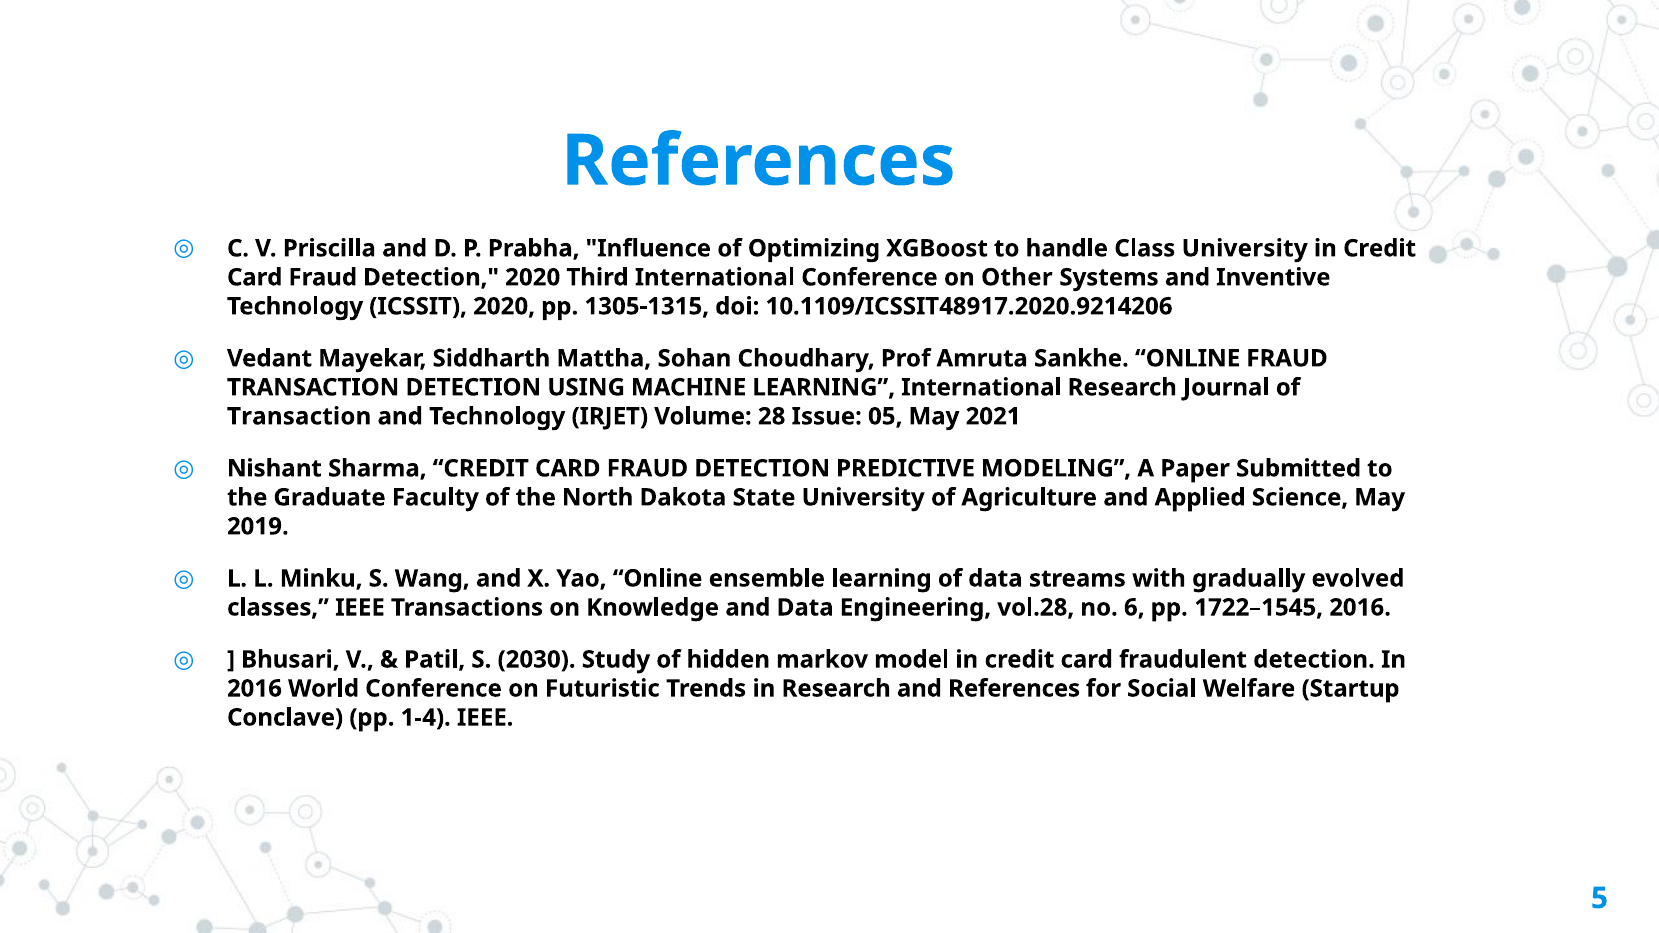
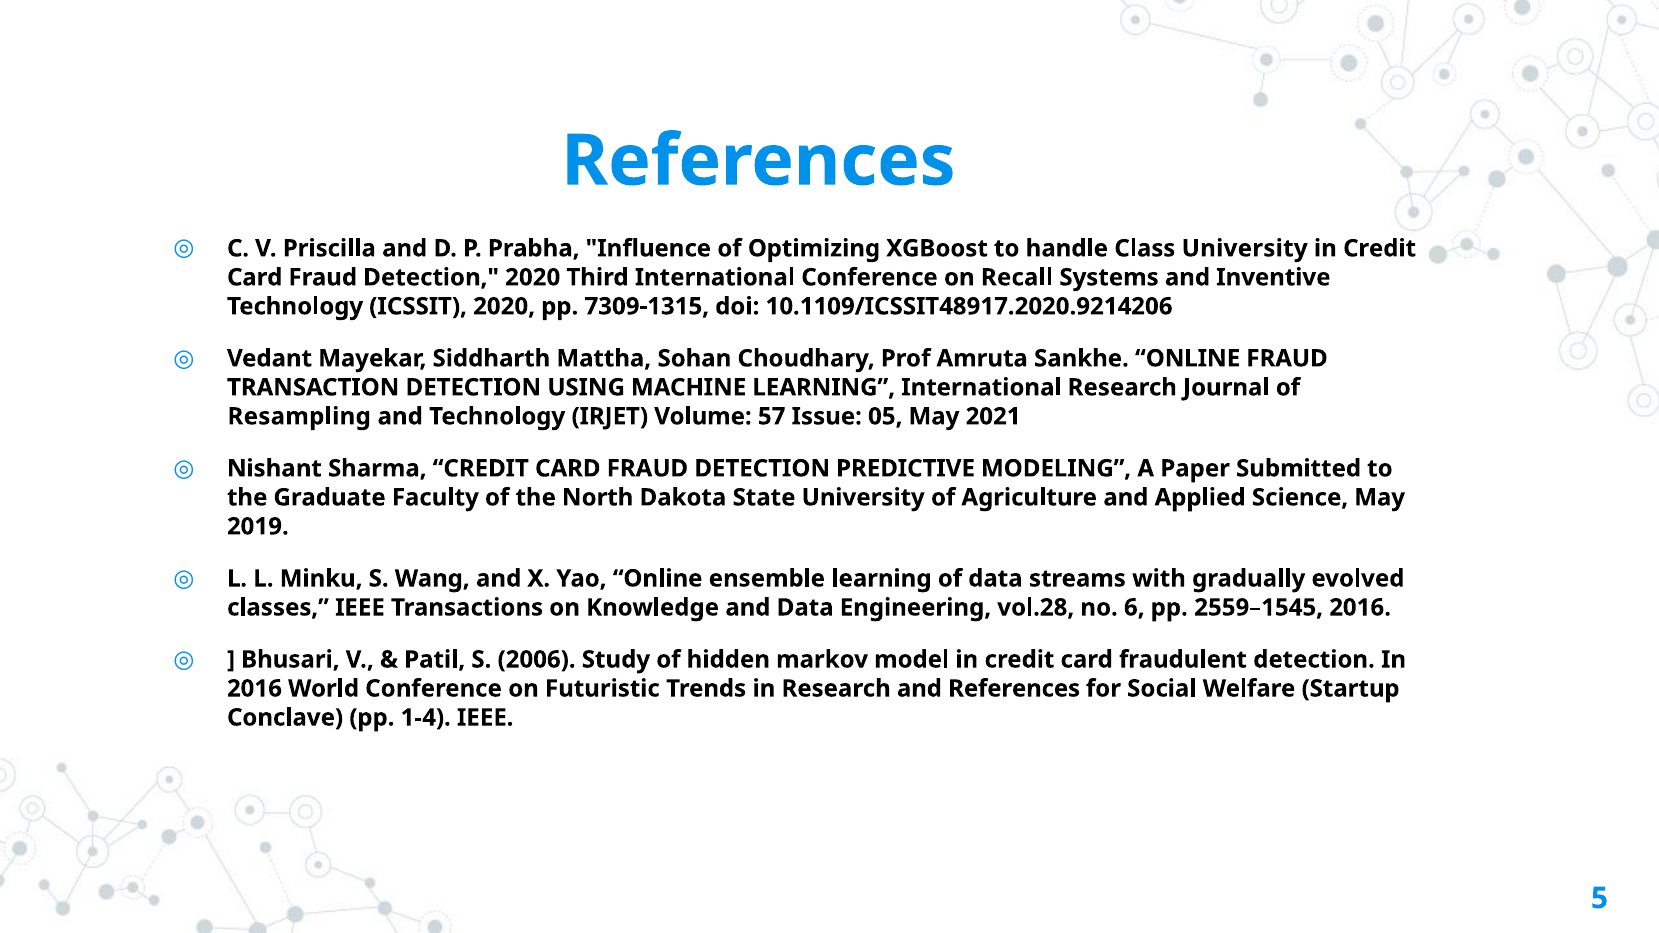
Other: Other -> Recall (1017, 278)
1305-1315: 1305-1315 -> 7309-1315 (647, 307)
Transaction: Transaction -> Resampling (299, 417)
28: 28 -> 57 (772, 417)
1722–1545: 1722–1545 -> 2559–1545 (1259, 608)
2030: 2030 -> 2006 (537, 660)
